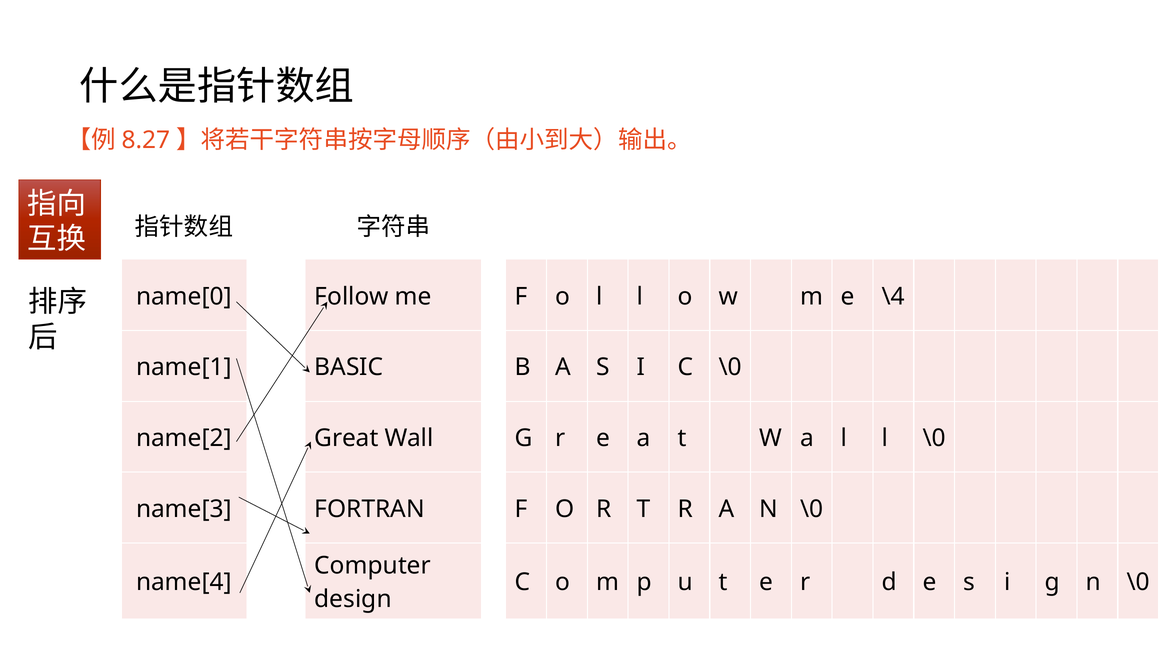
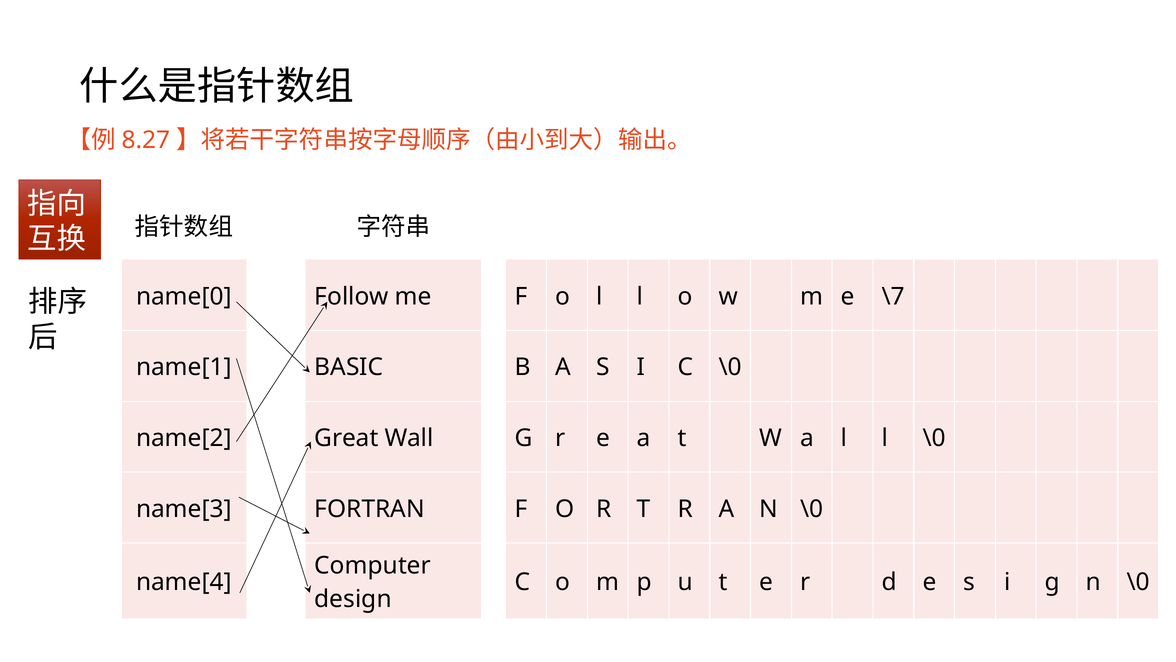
\4: \4 -> \7 (893, 296)
